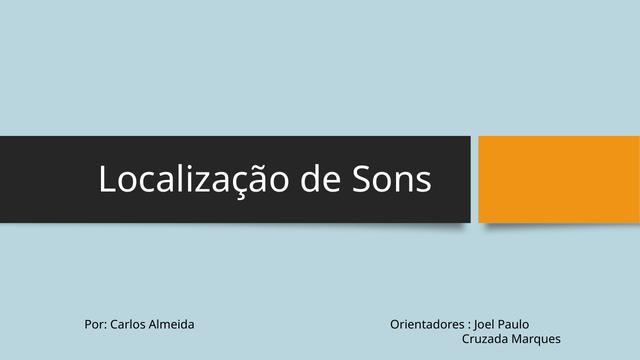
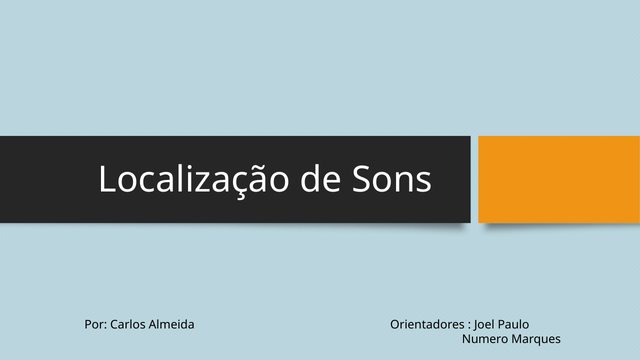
Cruzada: Cruzada -> Numero (485, 339)
